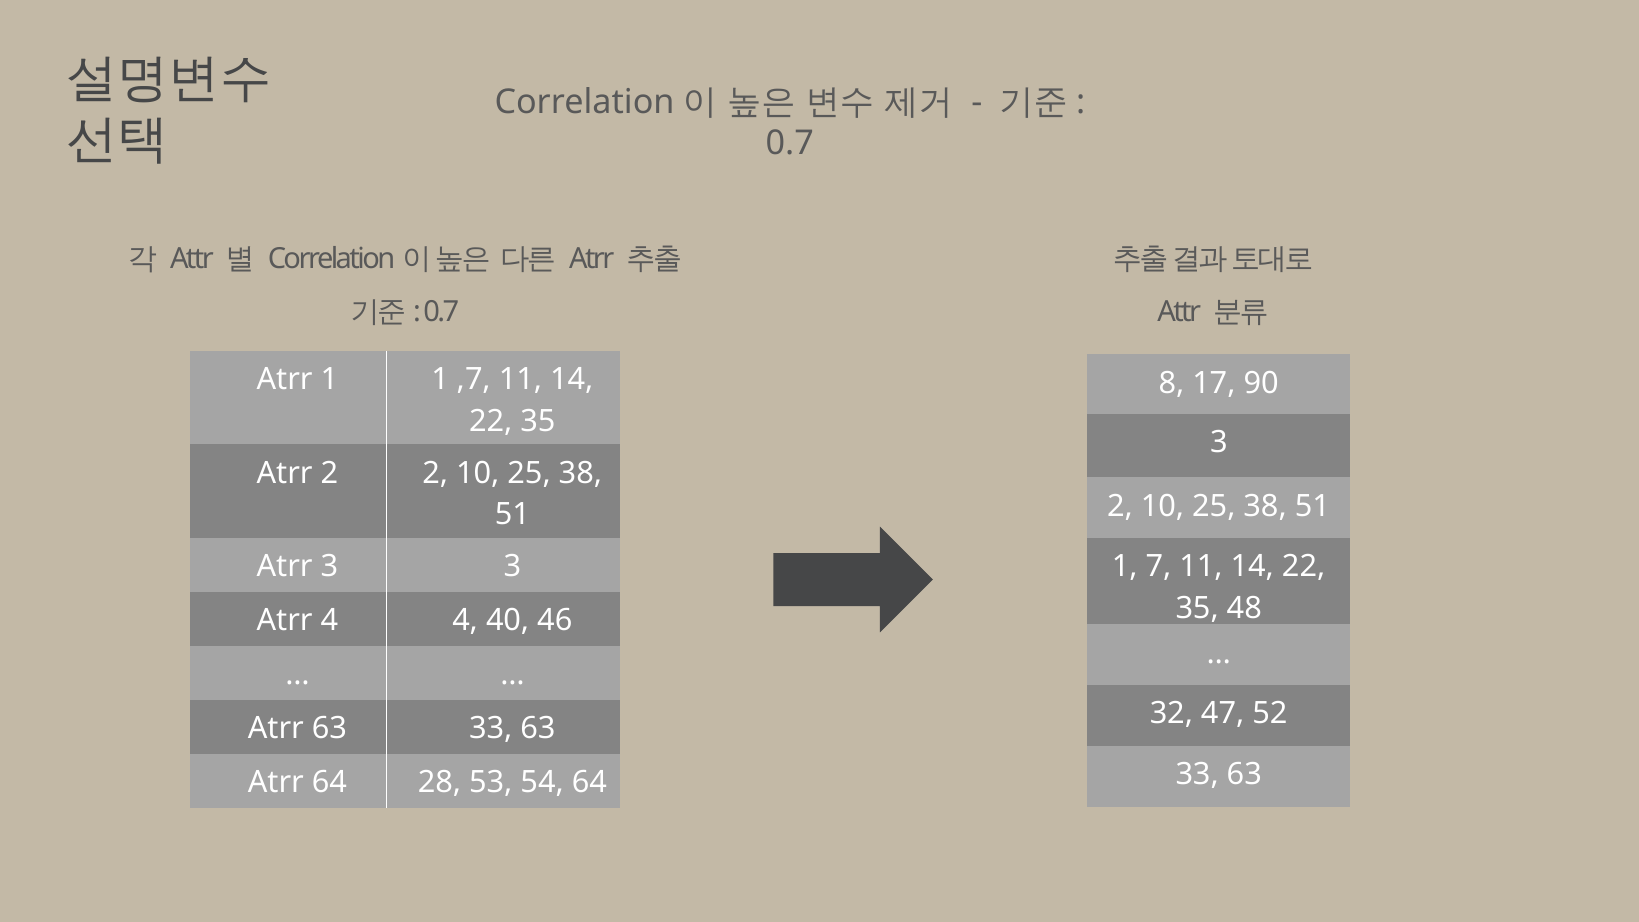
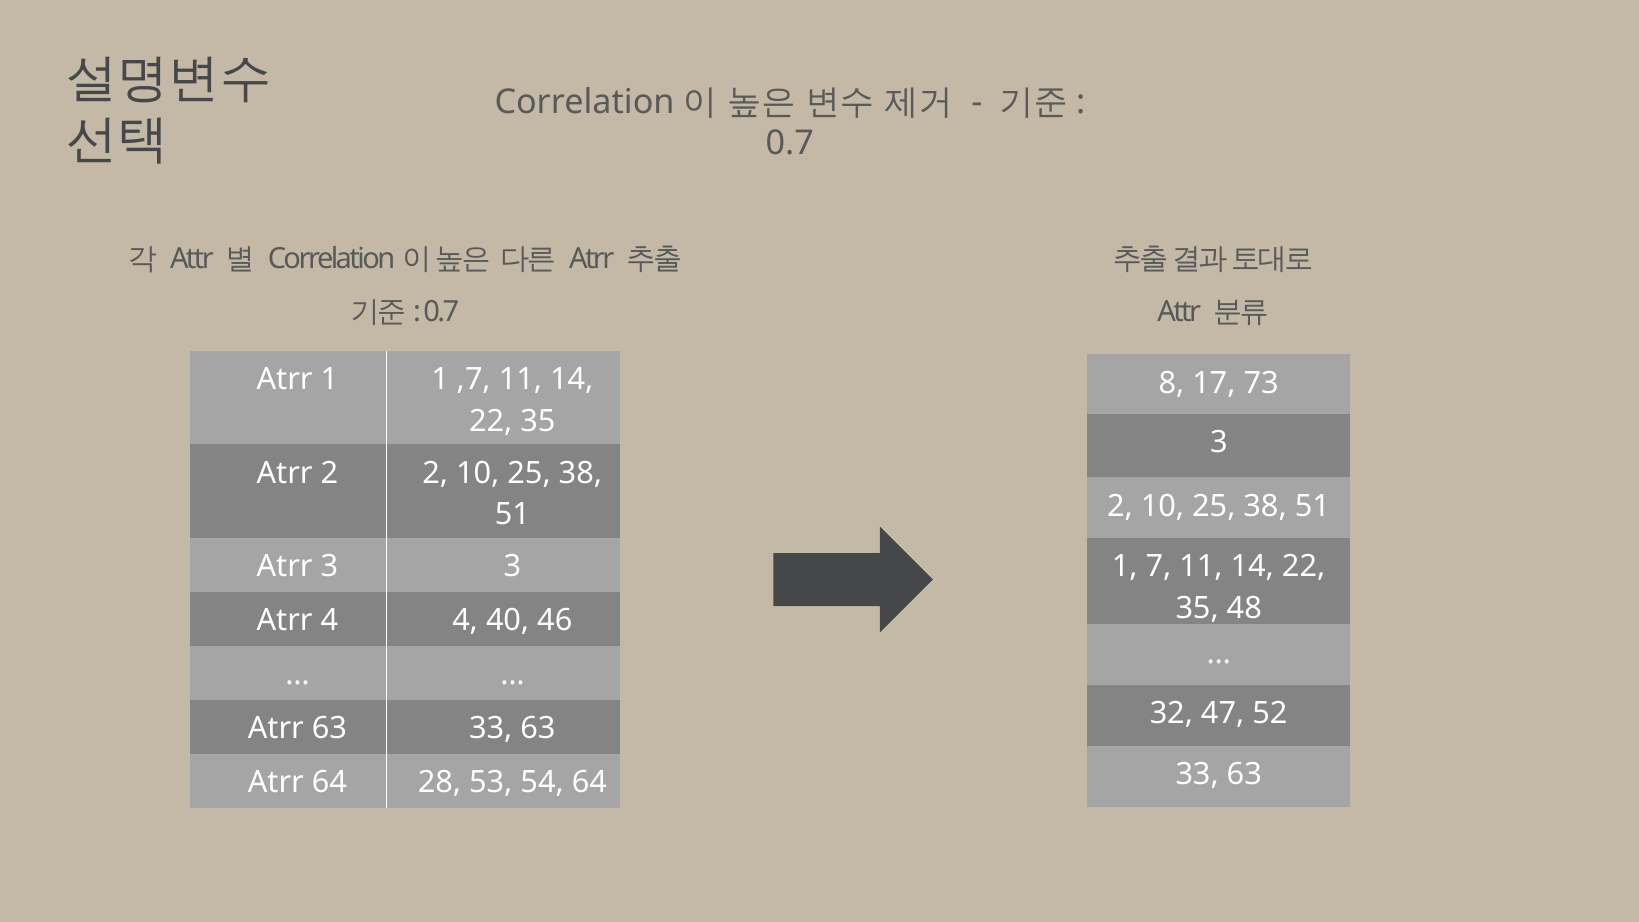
90: 90 -> 73 (1261, 383)
